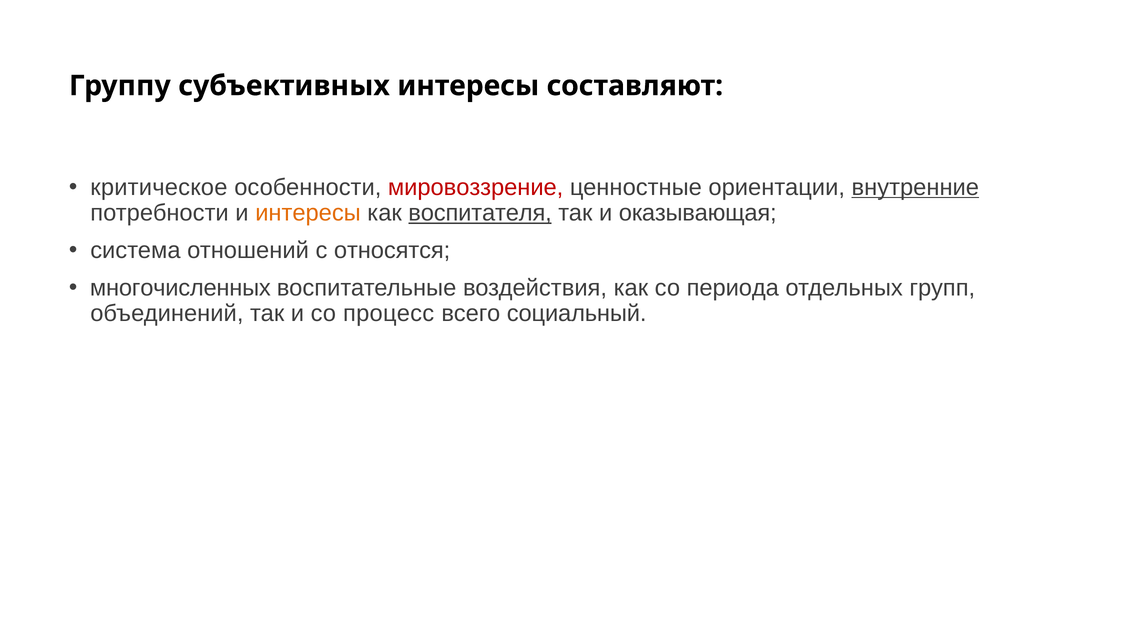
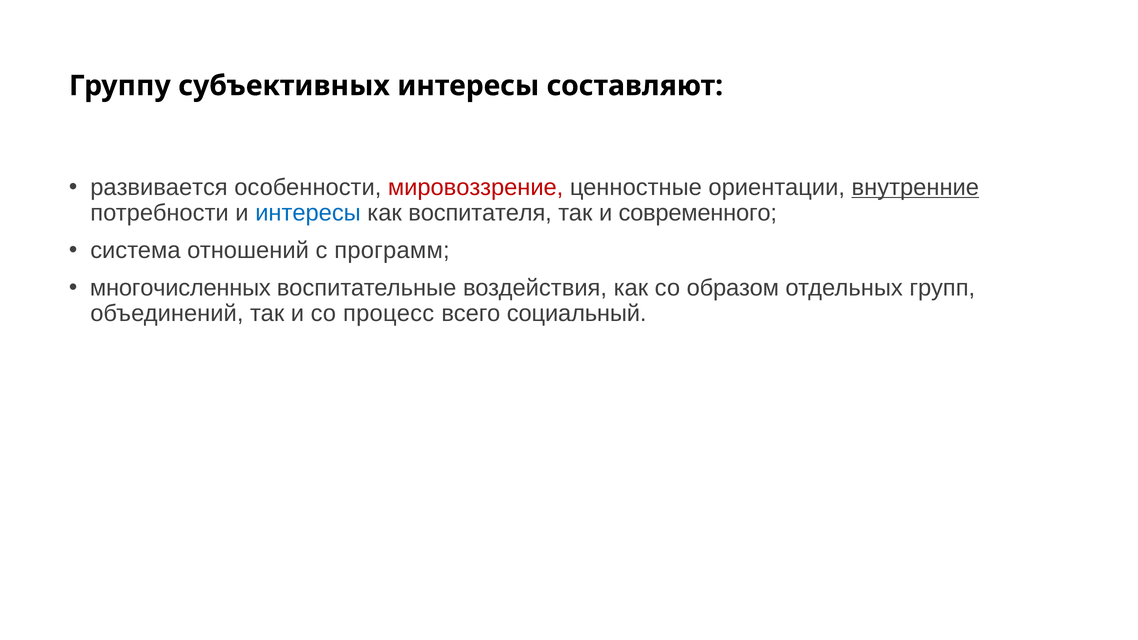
критическое: критическое -> развивается (159, 187)
интересы colour: orange -> blue (308, 213)
воспитателя underline: present -> none (480, 213)
оказывающая: оказывающая -> современного (698, 213)
относятся: относятся -> программ (392, 250)
периода: периода -> образом (733, 288)
